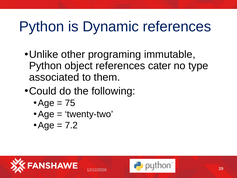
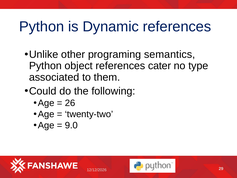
immutable: immutable -> semantics (170, 54)
75: 75 -> 26 (70, 103)
7.2: 7.2 -> 9.0 (71, 125)
